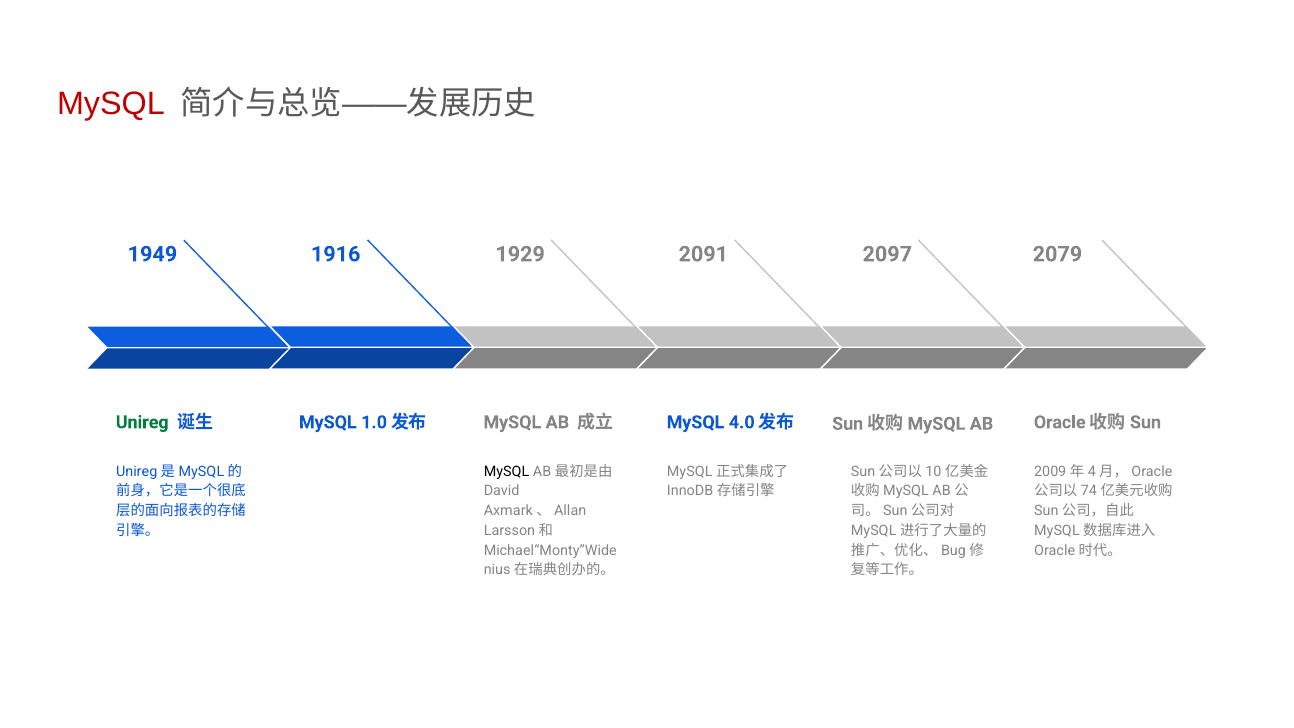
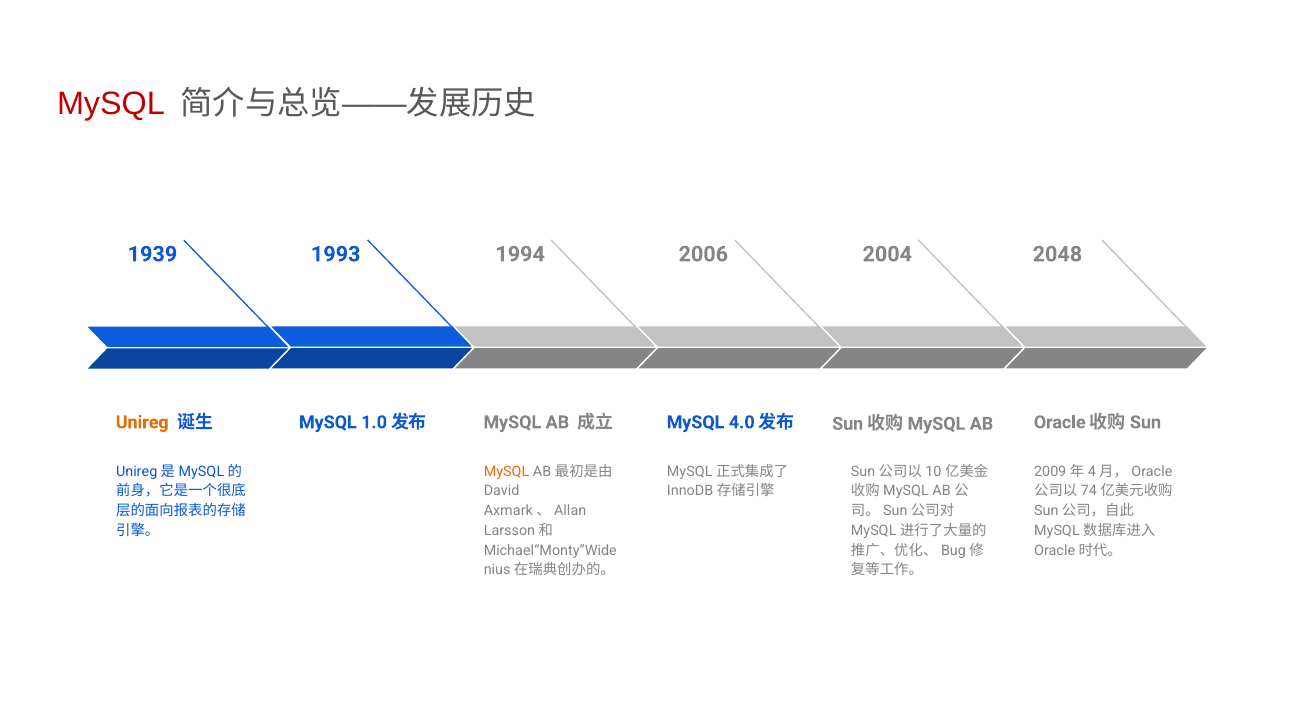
1949: 1949 -> 1939 (152, 254)
1916: 1916 -> 1993 (336, 254)
1929: 1929 -> 1994 (520, 254)
2091: 2091 -> 2006 (703, 254)
2097: 2097 -> 2004 (887, 254)
2079: 2079 -> 2048 (1057, 254)
Unireg colour: green -> orange (142, 422)
MySQL colour: black -> orange (507, 471)
